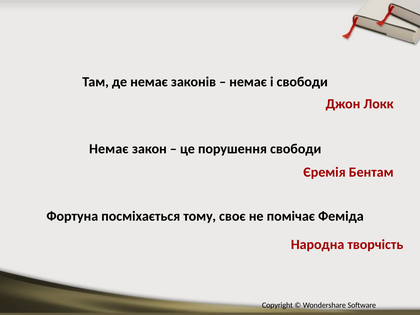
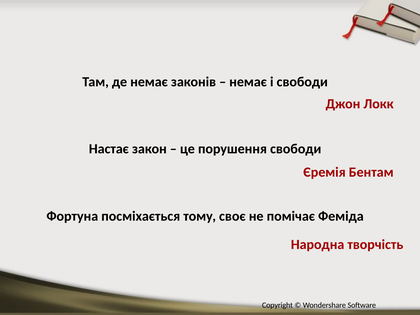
Немає: Немає -> Настає (109, 149)
